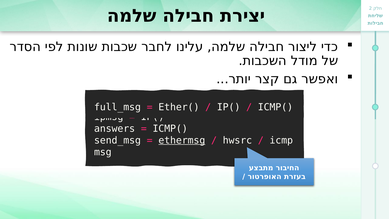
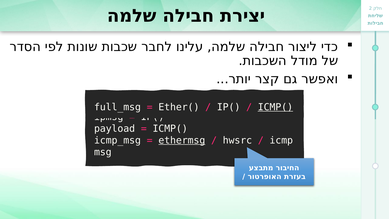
ICMP( underline: none -> present (275, 107)
answers: answers -> payload (115, 129)
send_msg: send_msg -> icmp_msg (117, 140)
